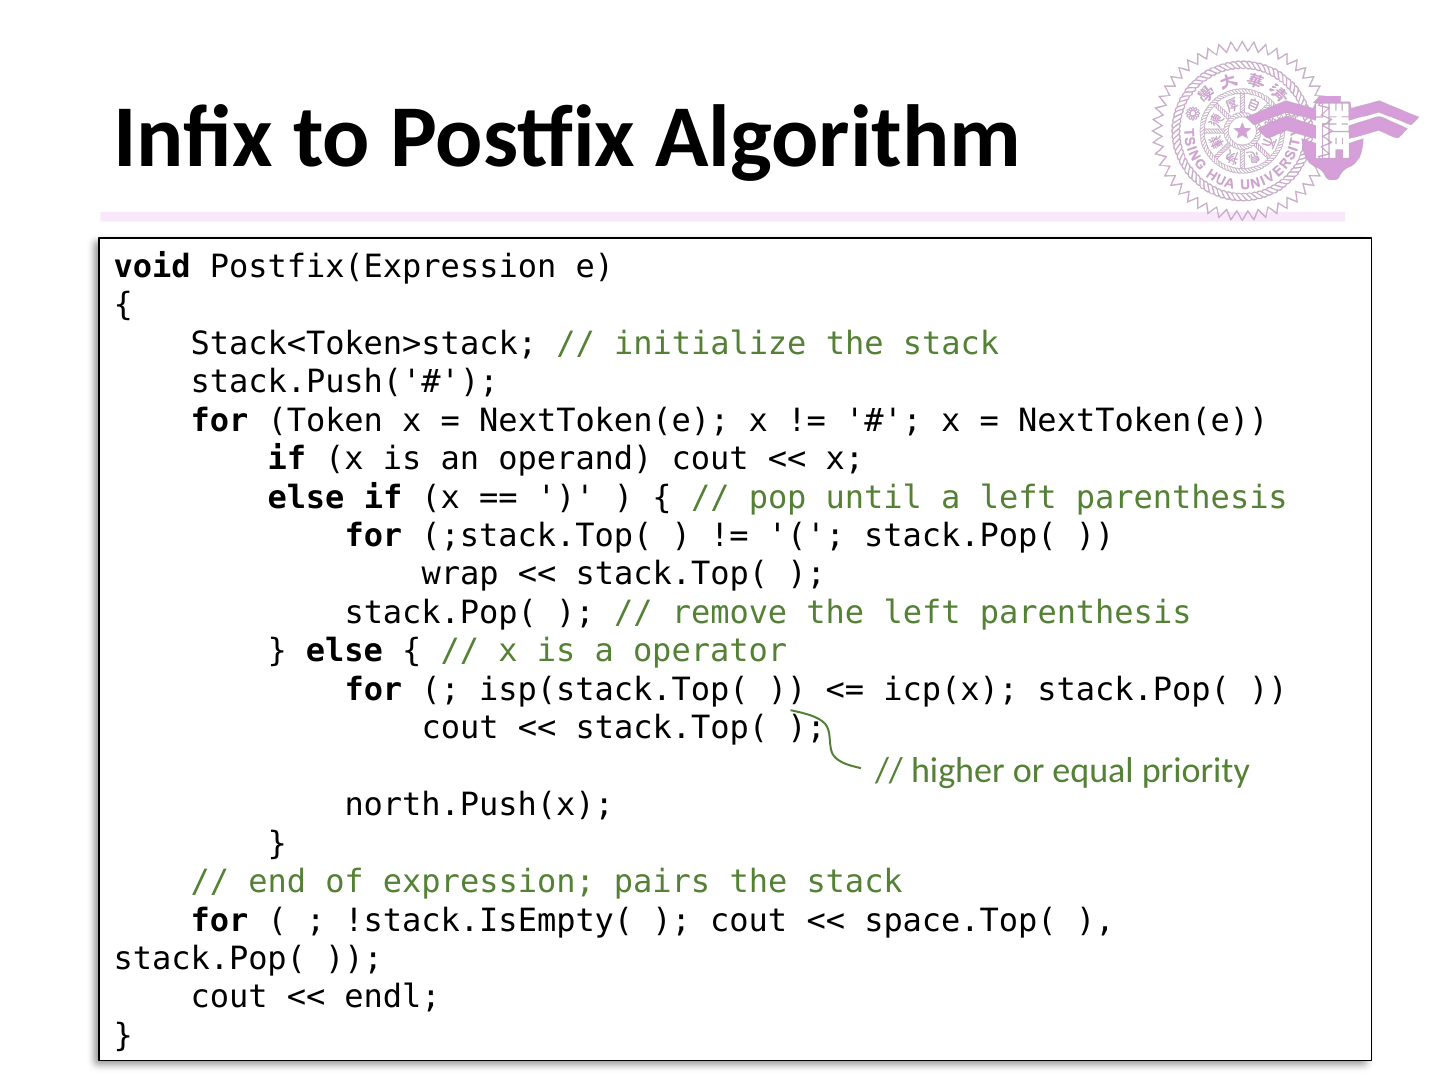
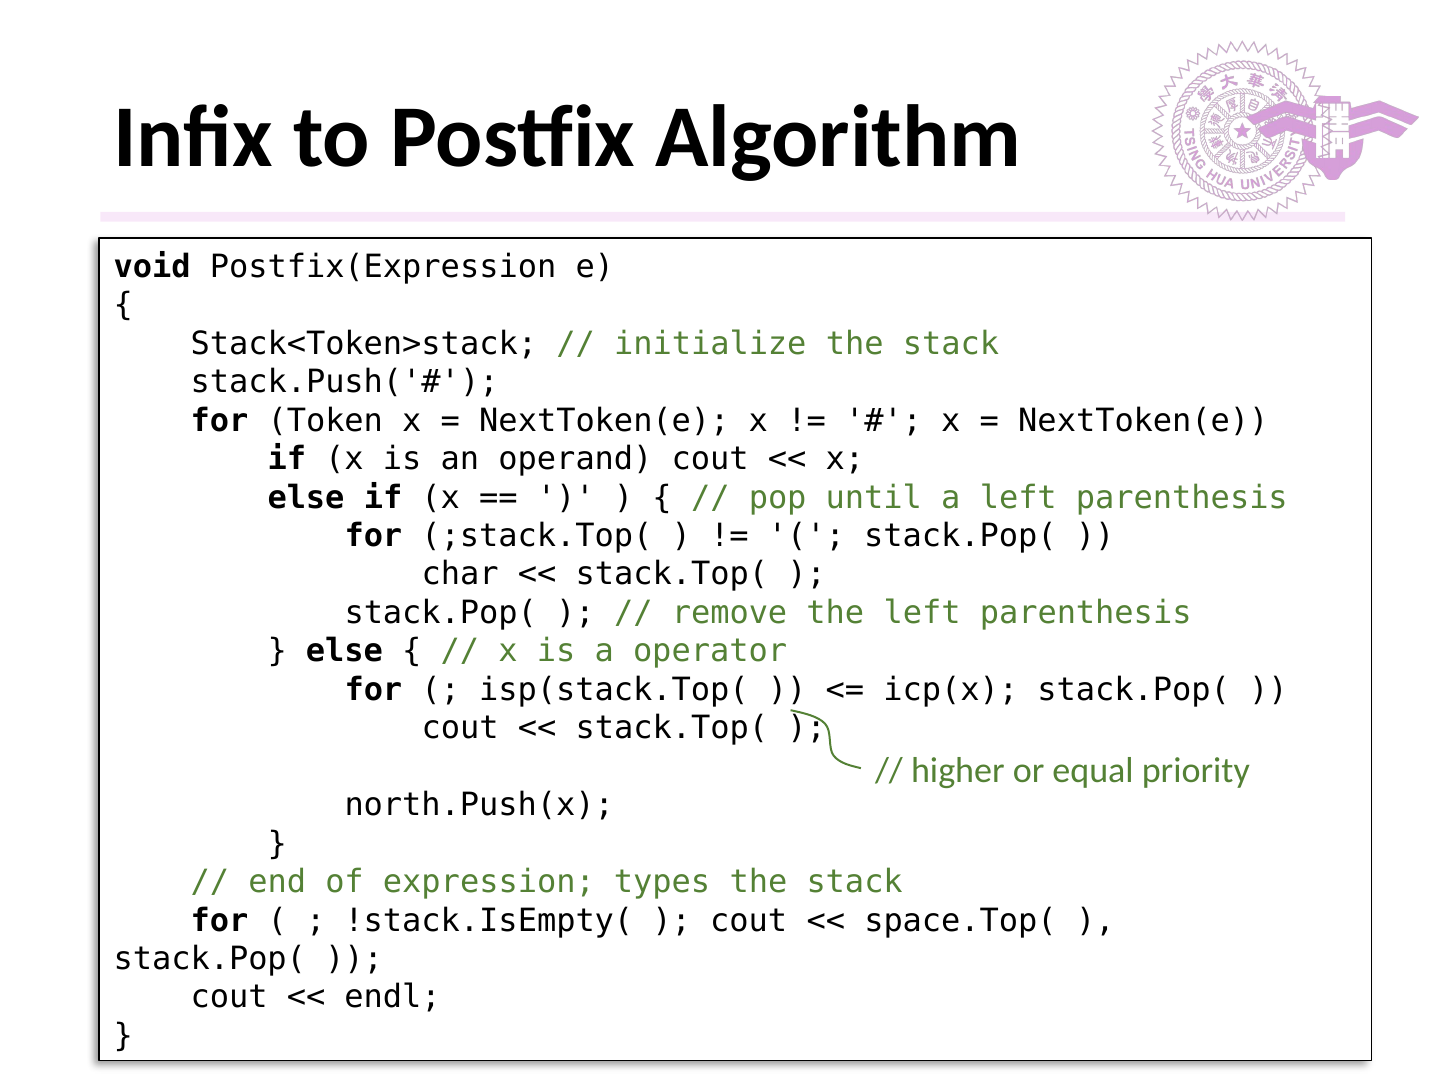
wrap: wrap -> char (460, 575)
pairs: pairs -> types (662, 882)
